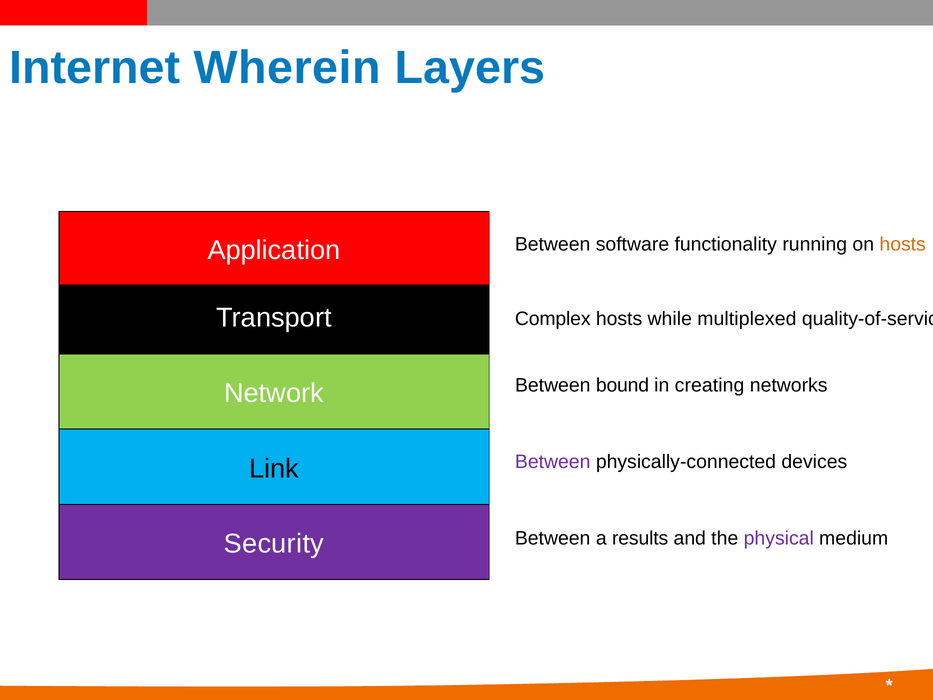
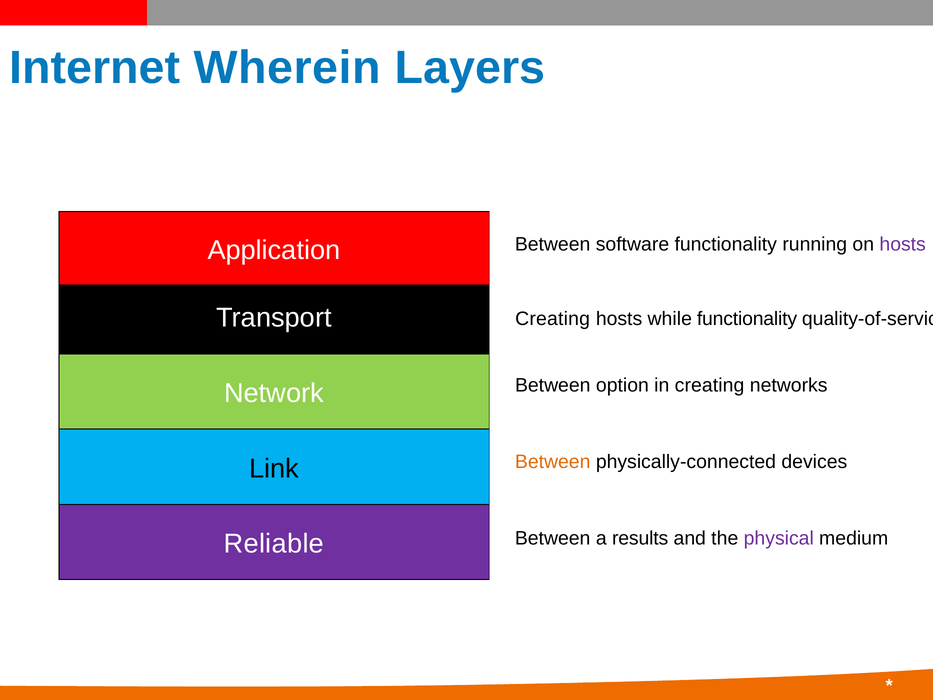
hosts colour: orange -> purple (903, 244)
Complex: Complex -> Creating (553, 318)
while multiplexed: multiplexed -> functionality (747, 318)
bound: bound -> option (622, 385)
Between colour: purple -> orange (553, 462)
Security: Security -> Reliable (274, 544)
